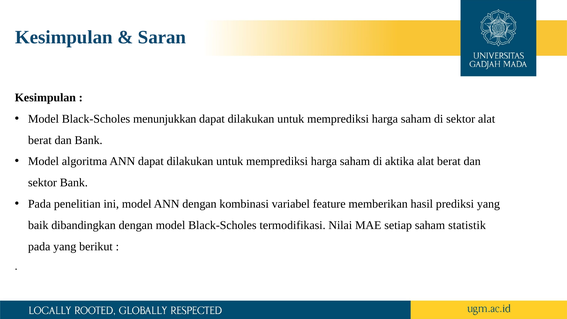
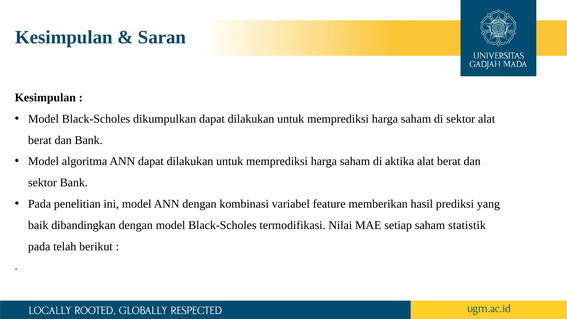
menunjukkan: menunjukkan -> dikumpulkan (165, 119)
pada yang: yang -> telah (65, 246)
